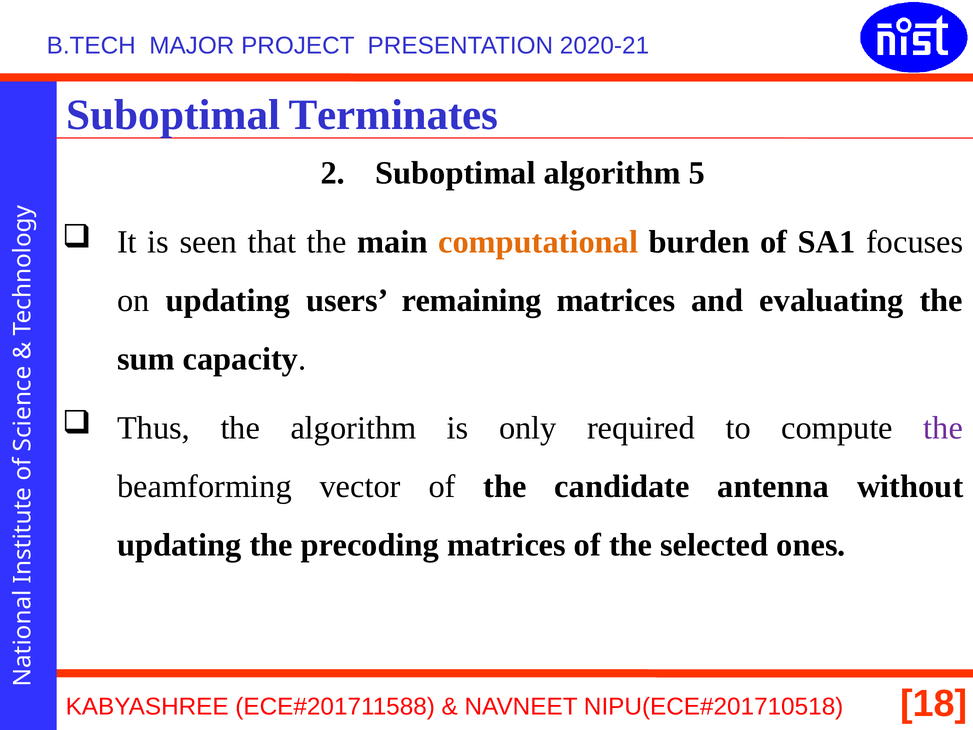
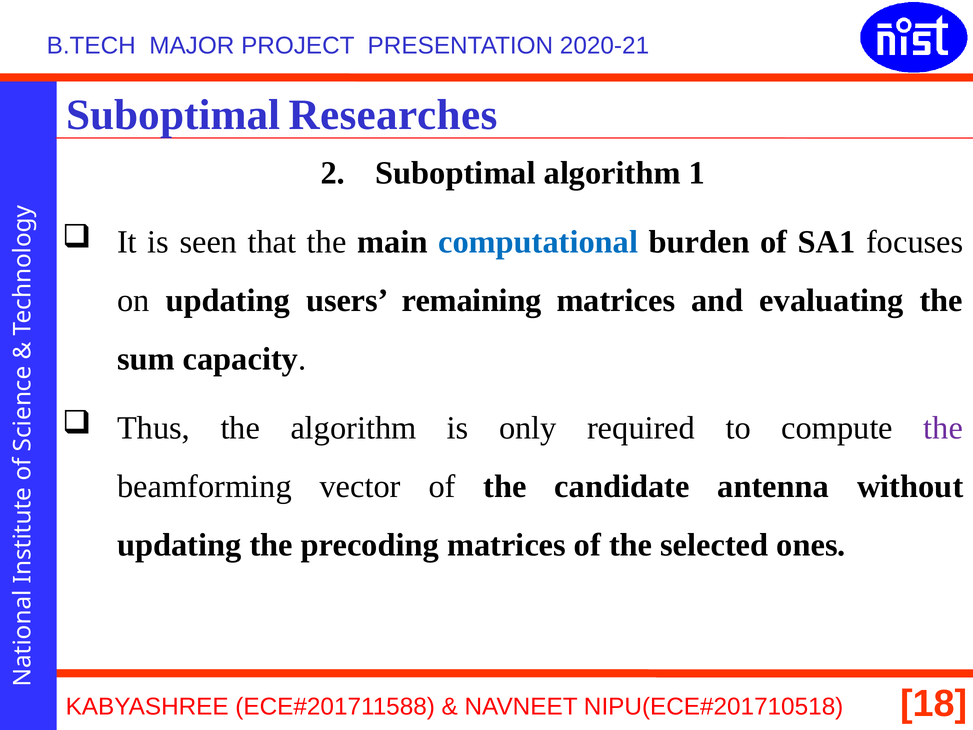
Terminates: Terminates -> Researches (393, 115)
5: 5 -> 1 (697, 173)
computational colour: orange -> blue (538, 242)
